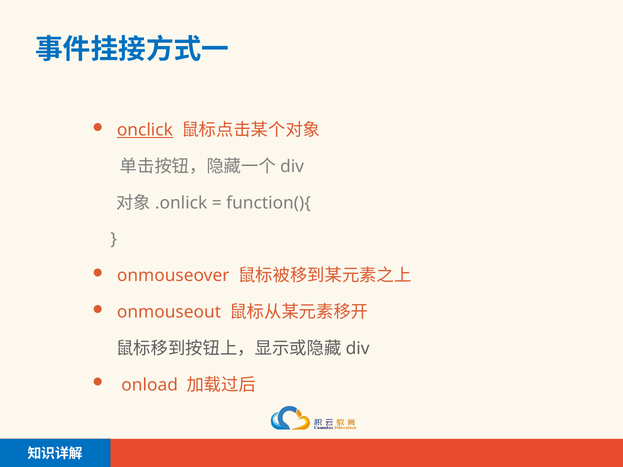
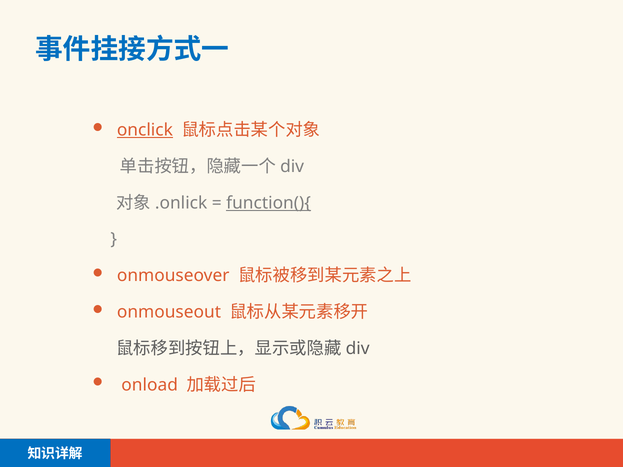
function(){ underline: none -> present (268, 203)
